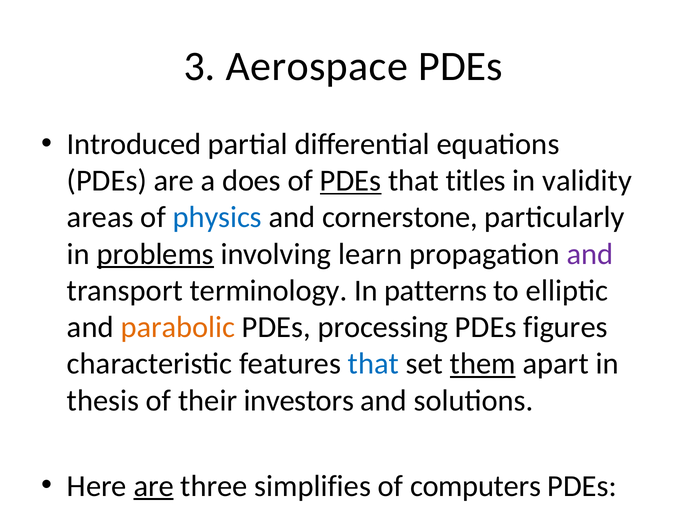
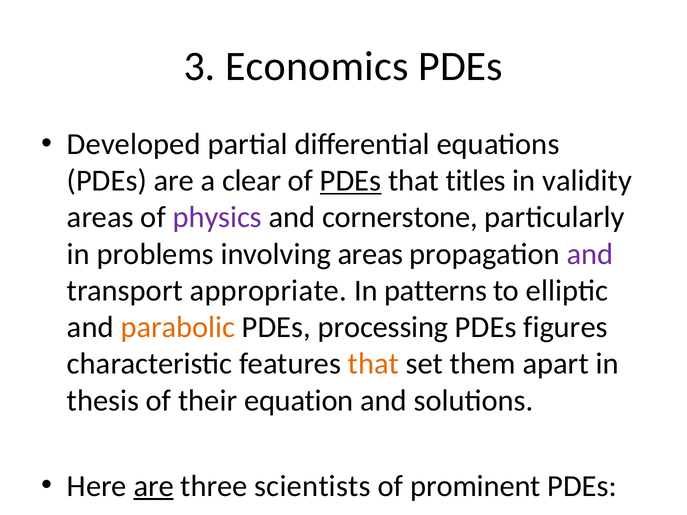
Aerospace: Aerospace -> Economics (317, 67)
Introduced: Introduced -> Developed (134, 144)
does: does -> clear (252, 181)
physics colour: blue -> purple (217, 217)
problems underline: present -> none (155, 254)
involving learn: learn -> areas (370, 254)
terminology: terminology -> appropriate (268, 291)
that colour: blue -> orange (373, 364)
them underline: present -> none (483, 364)
investors: investors -> equation (299, 401)
simplifies: simplifies -> scientists (313, 486)
computers: computers -> prominent (475, 486)
